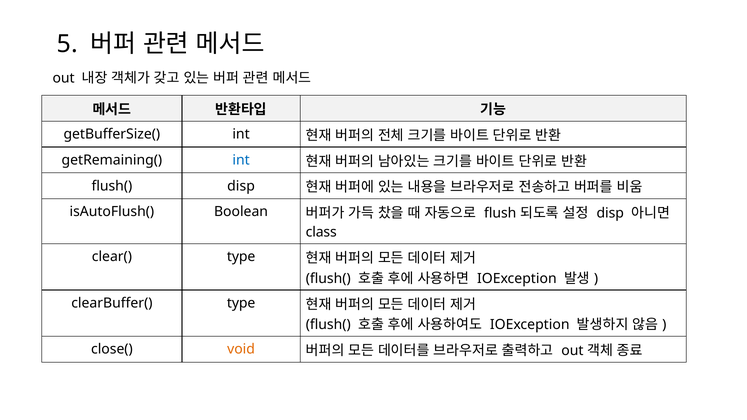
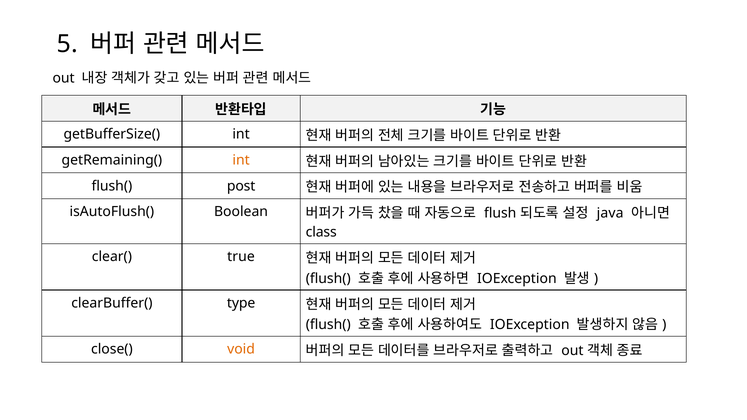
int colour: blue -> orange (241, 160)
flush( disp: disp -> post (241, 186)
disp: disp -> java (610, 213)
clear( type: type -> true (241, 257)
